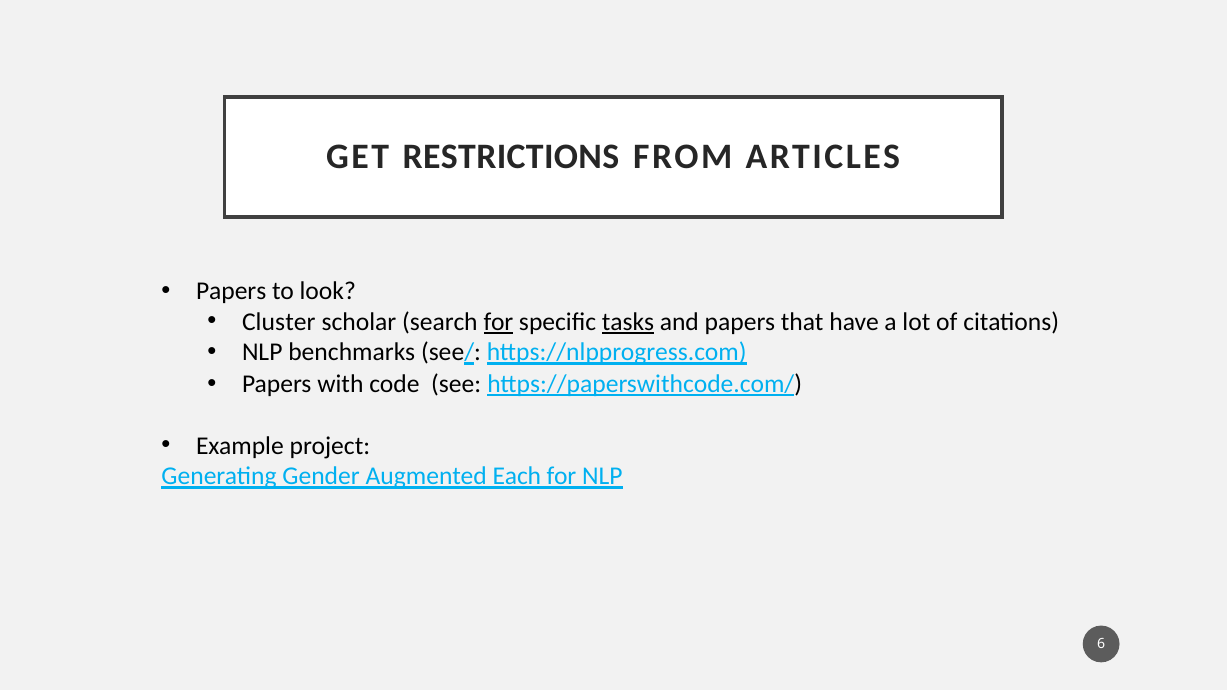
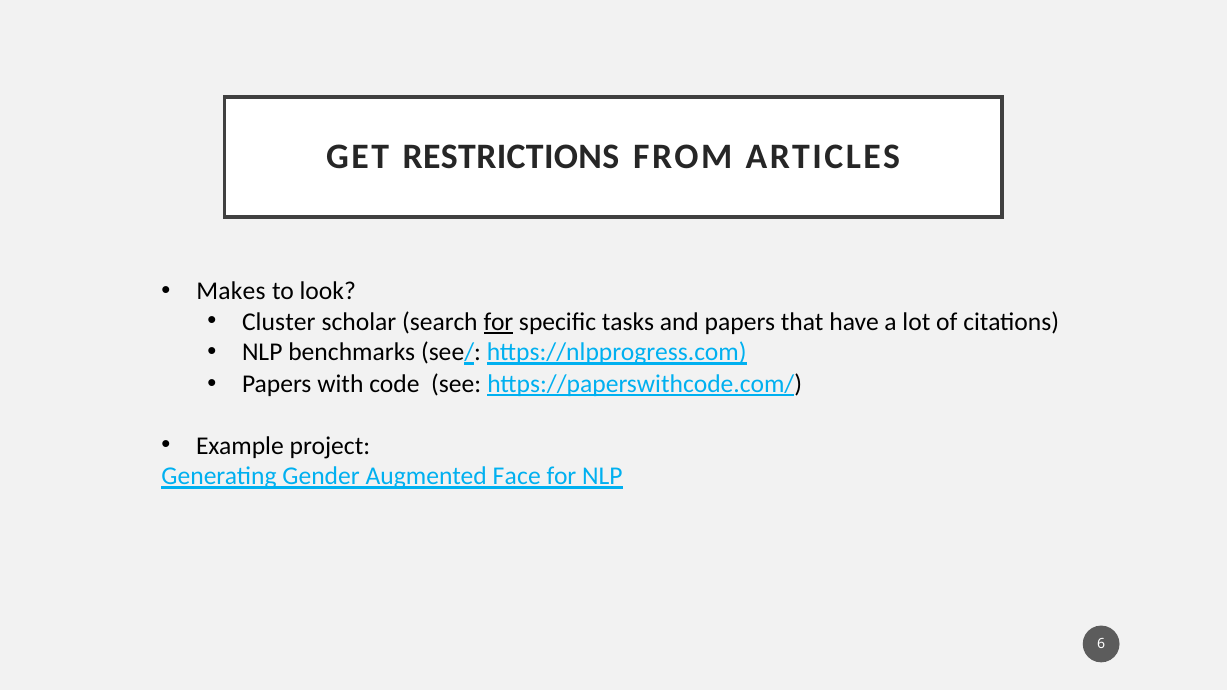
Papers: Papers -> Makes (231, 291)
tasks underline: present -> none (628, 322)
Each: Each -> Face (517, 477)
